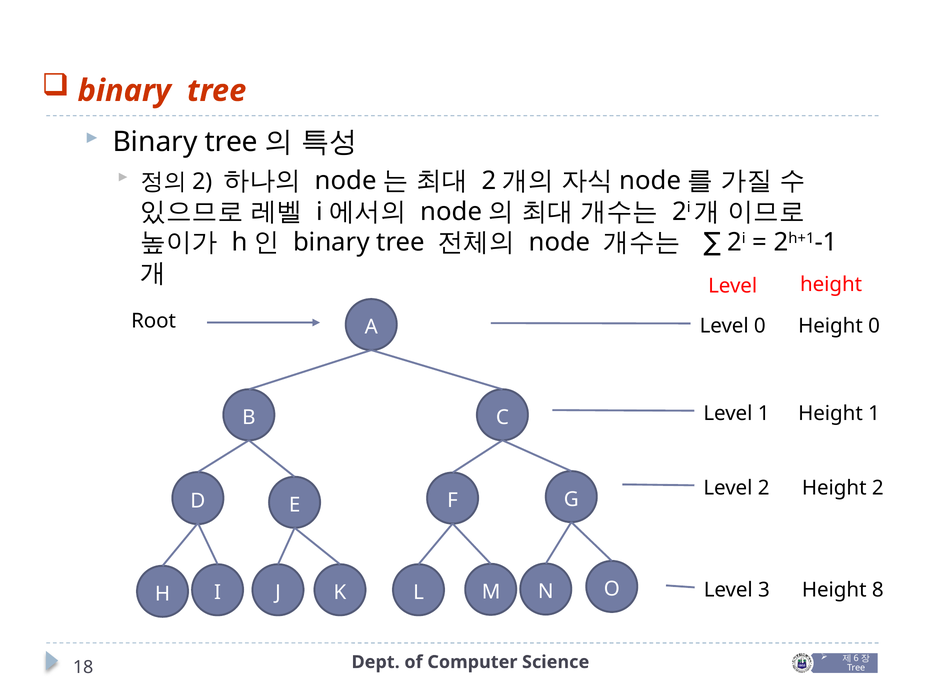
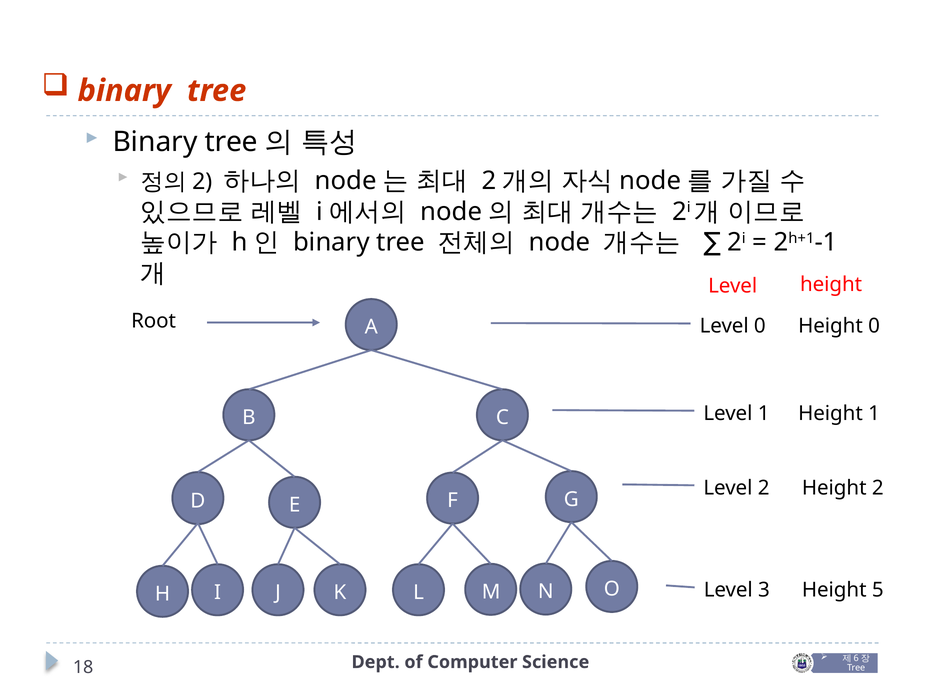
8: 8 -> 5 (878, 590)
